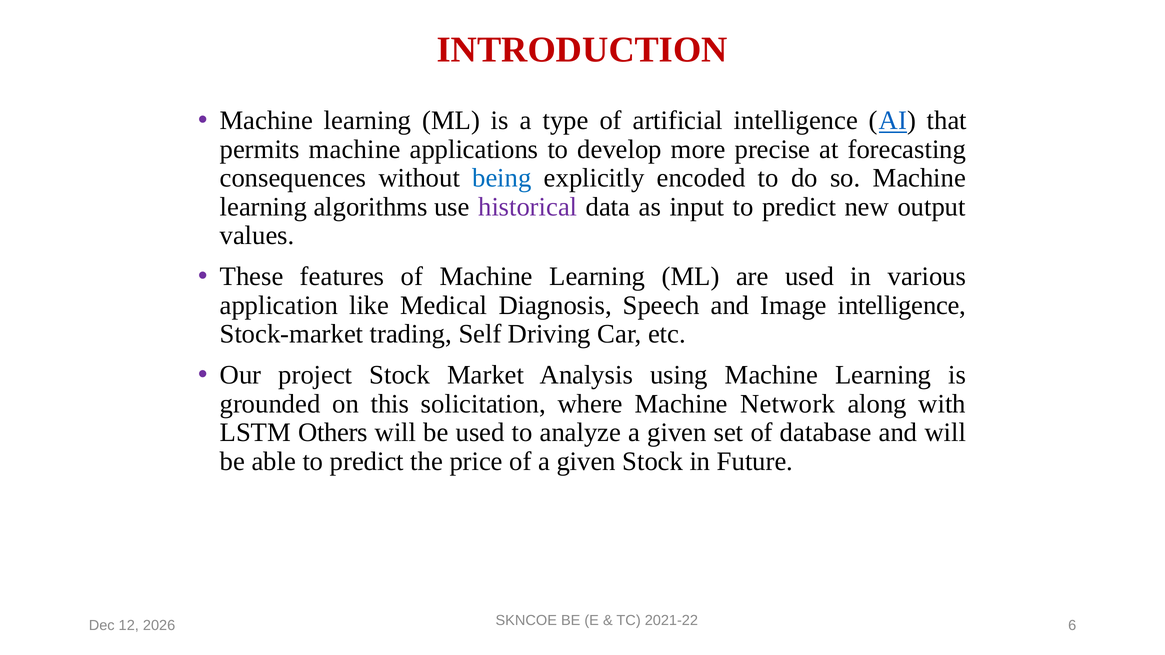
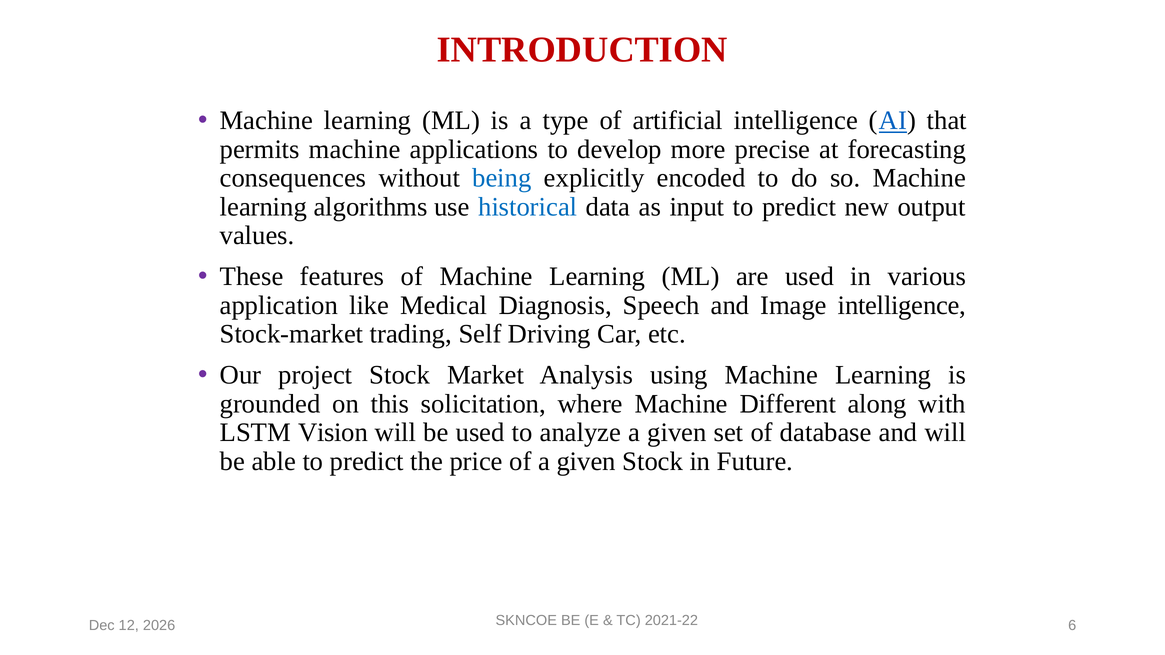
historical colour: purple -> blue (528, 207)
Network: Network -> Different (788, 404)
Others: Others -> Vision (333, 433)
